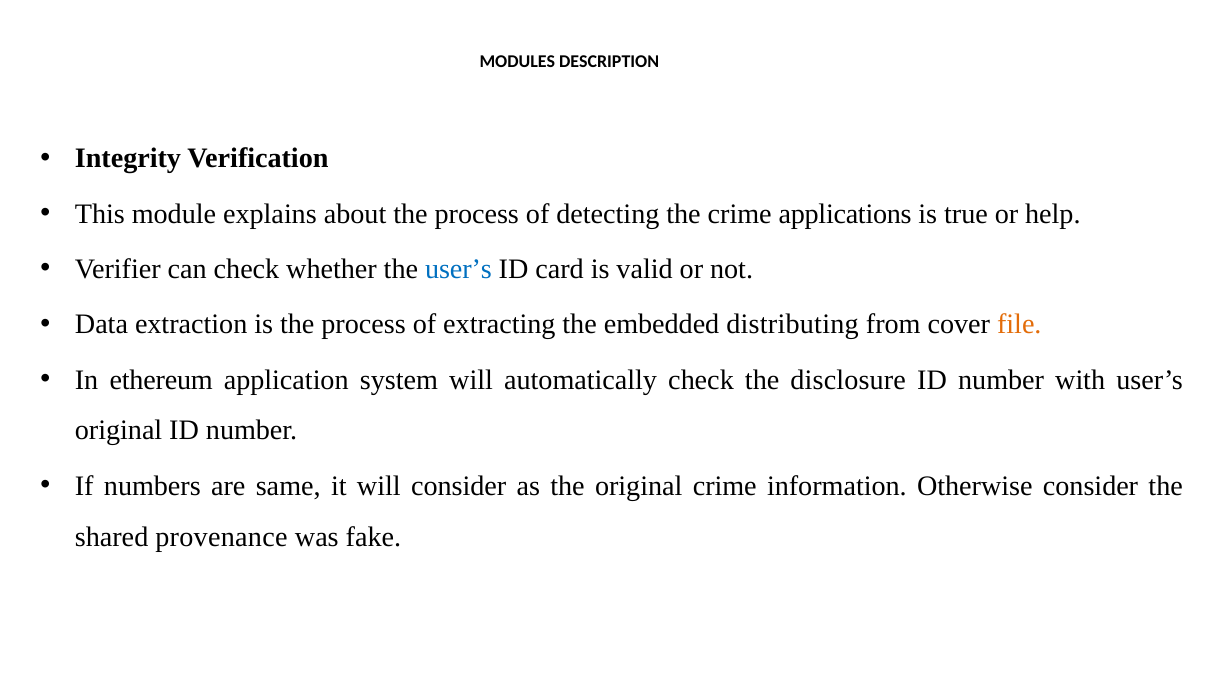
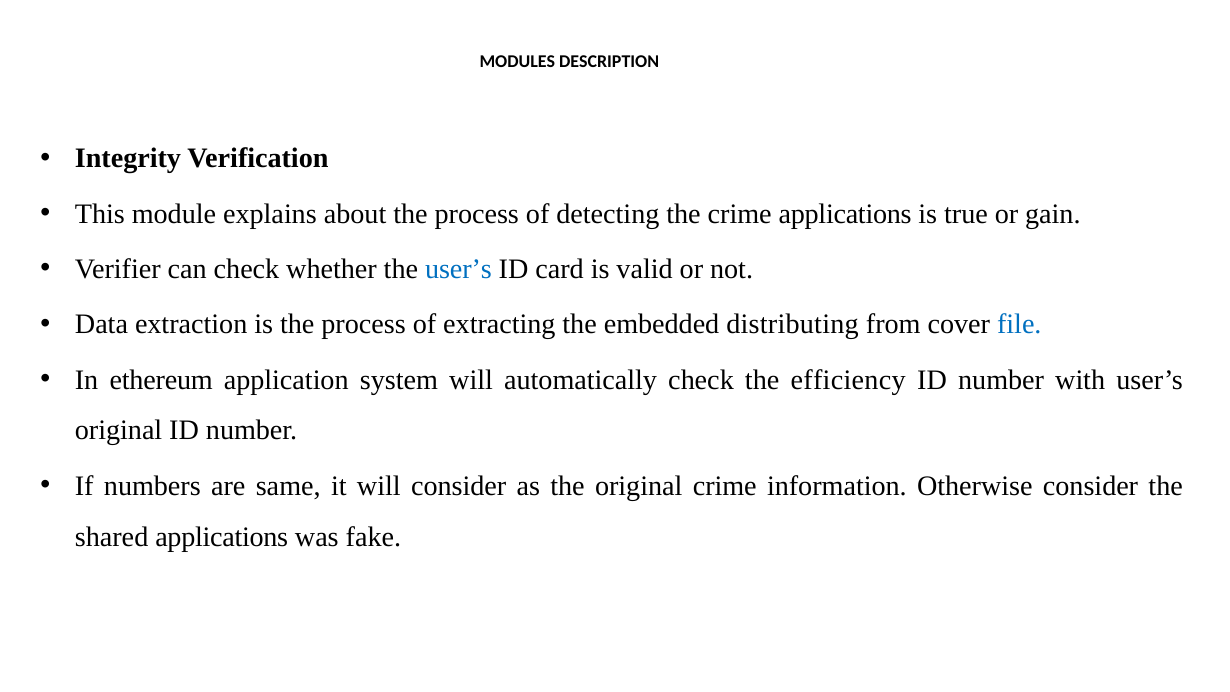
help: help -> gain (1053, 214)
file colour: orange -> blue (1019, 325)
disclosure: disclosure -> efficiency (848, 380)
shared provenance: provenance -> applications (222, 537)
